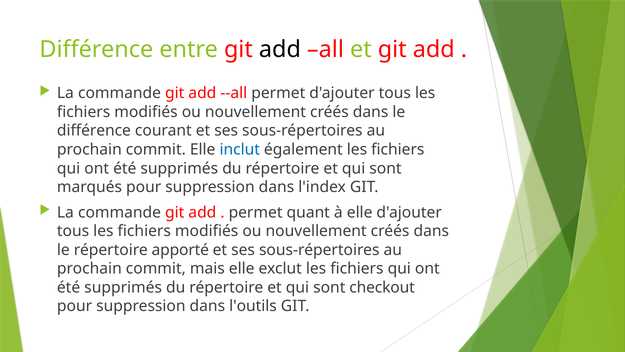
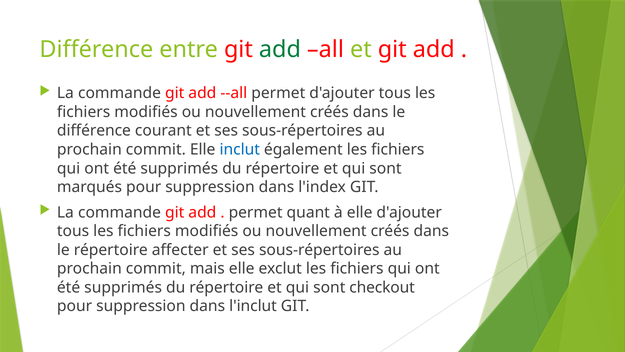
add colour: black -> green (280, 49)
apporté: apporté -> affecter (180, 250)
l'outils: l'outils -> l'inclut (253, 306)
